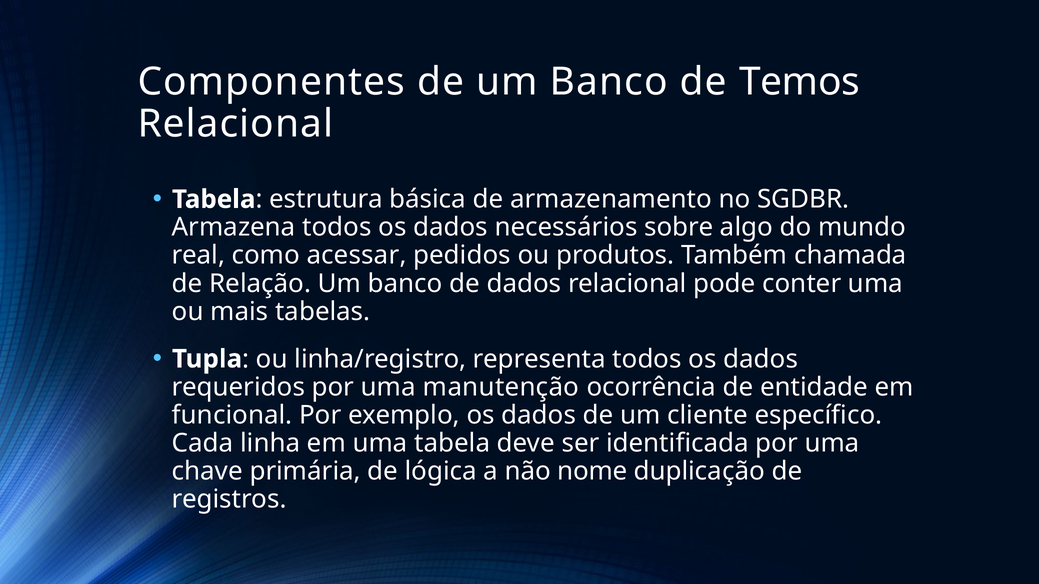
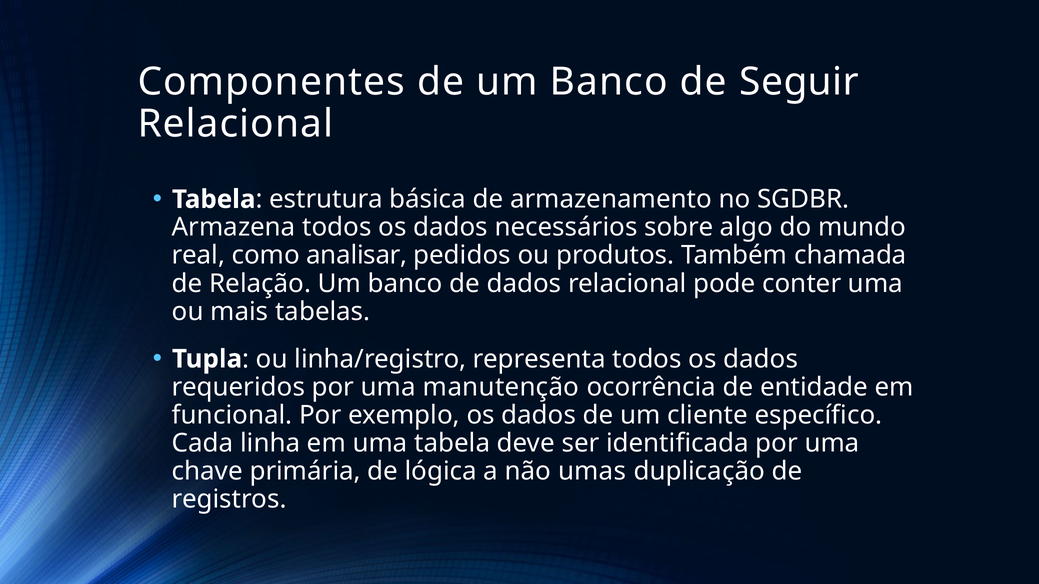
Temos: Temos -> Seguir (799, 82)
acessar: acessar -> analisar (357, 256)
nome: nome -> umas (592, 471)
